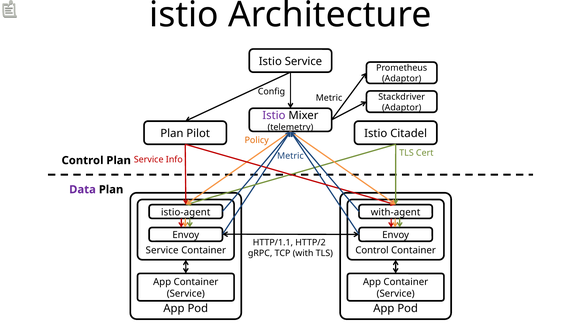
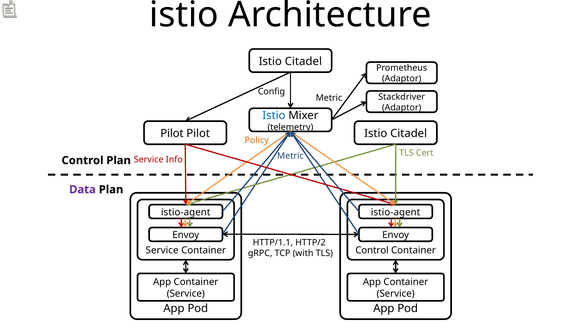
Service: Service -> Citadel (303, 61)
Istio colour: purple -> blue (274, 115)
Plan: Plan -> Pilot (172, 133)
with-agent: with-agent -> istio-agent (396, 212)
